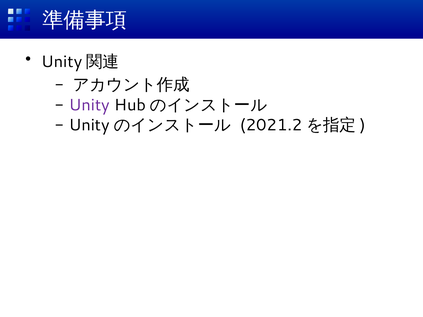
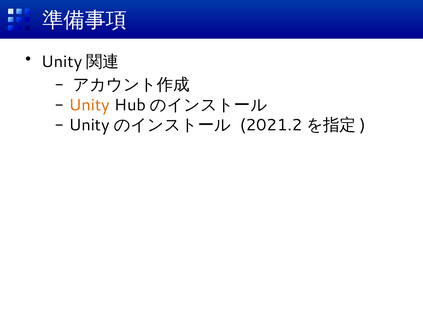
Unity colour: purple -> orange (89, 105)
